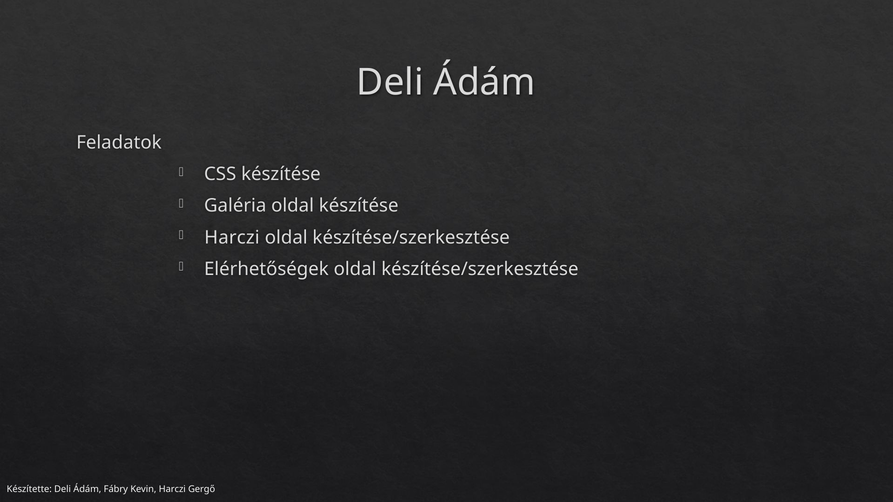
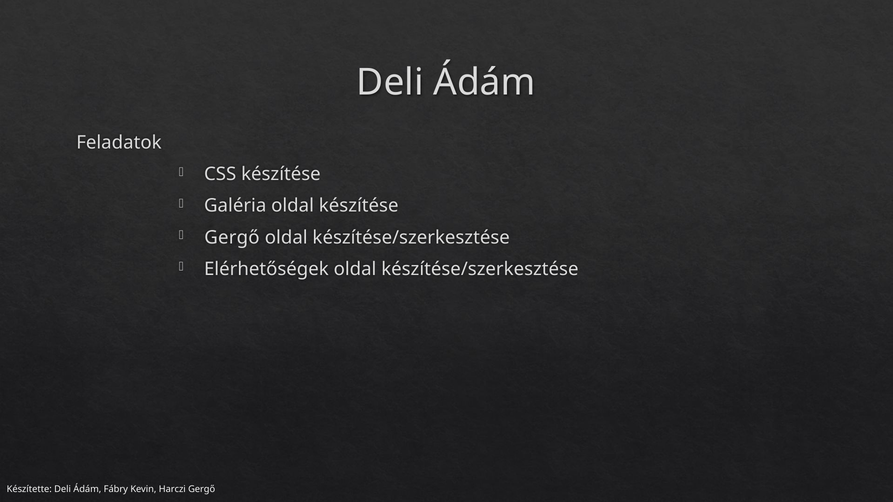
Harczi: Harczi -> Gergő (232, 238)
